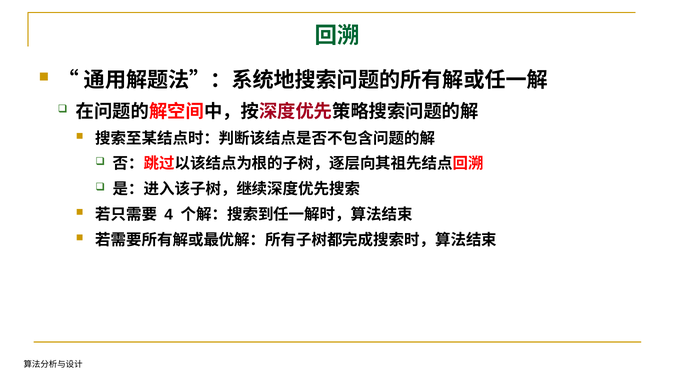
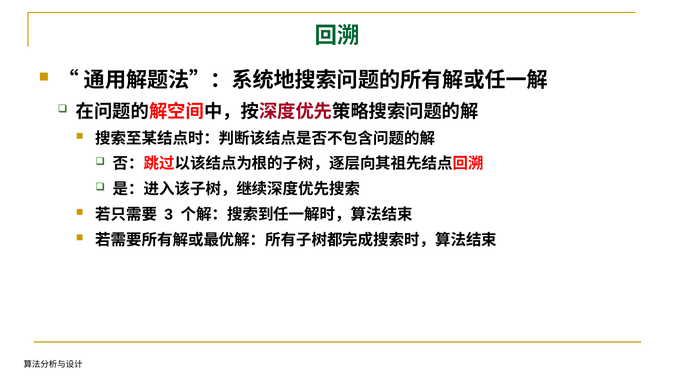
4: 4 -> 3 (169, 214)
